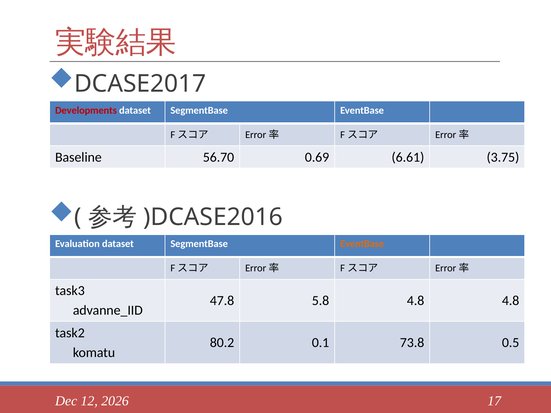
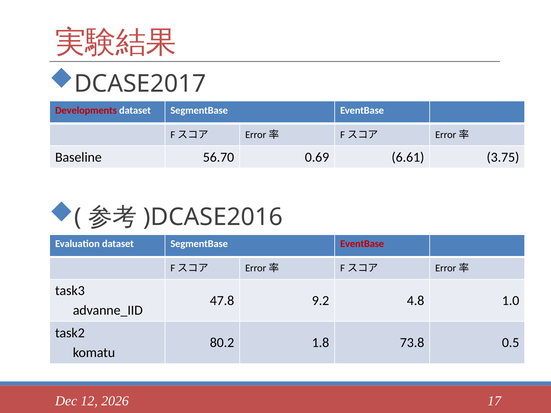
EventBase colour: orange -> red (362, 244)
5.8: 5.8 -> 9.2 (321, 301)
4.8 4.8: 4.8 -> 1.0 (511, 301)
0.1: 0.1 -> 1.8 (321, 343)
